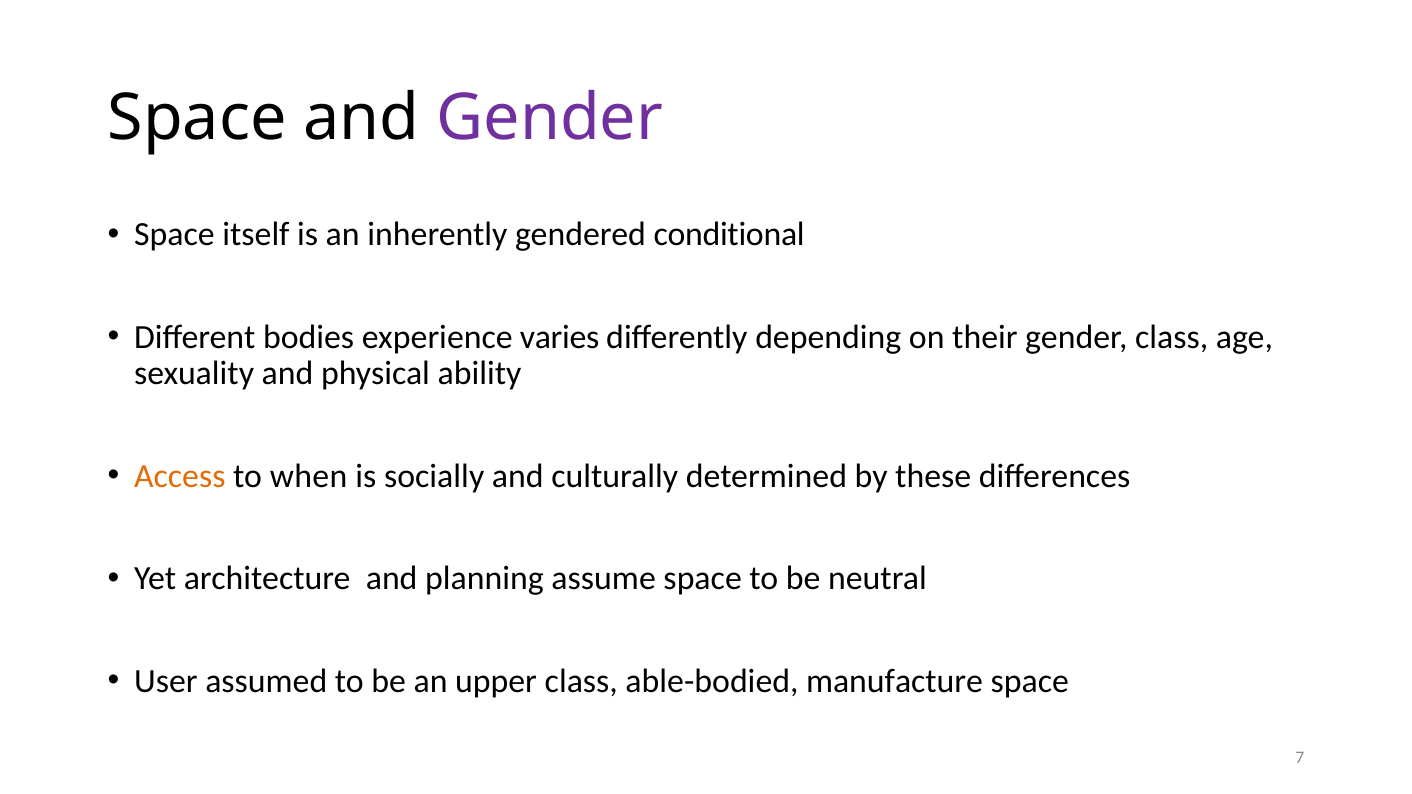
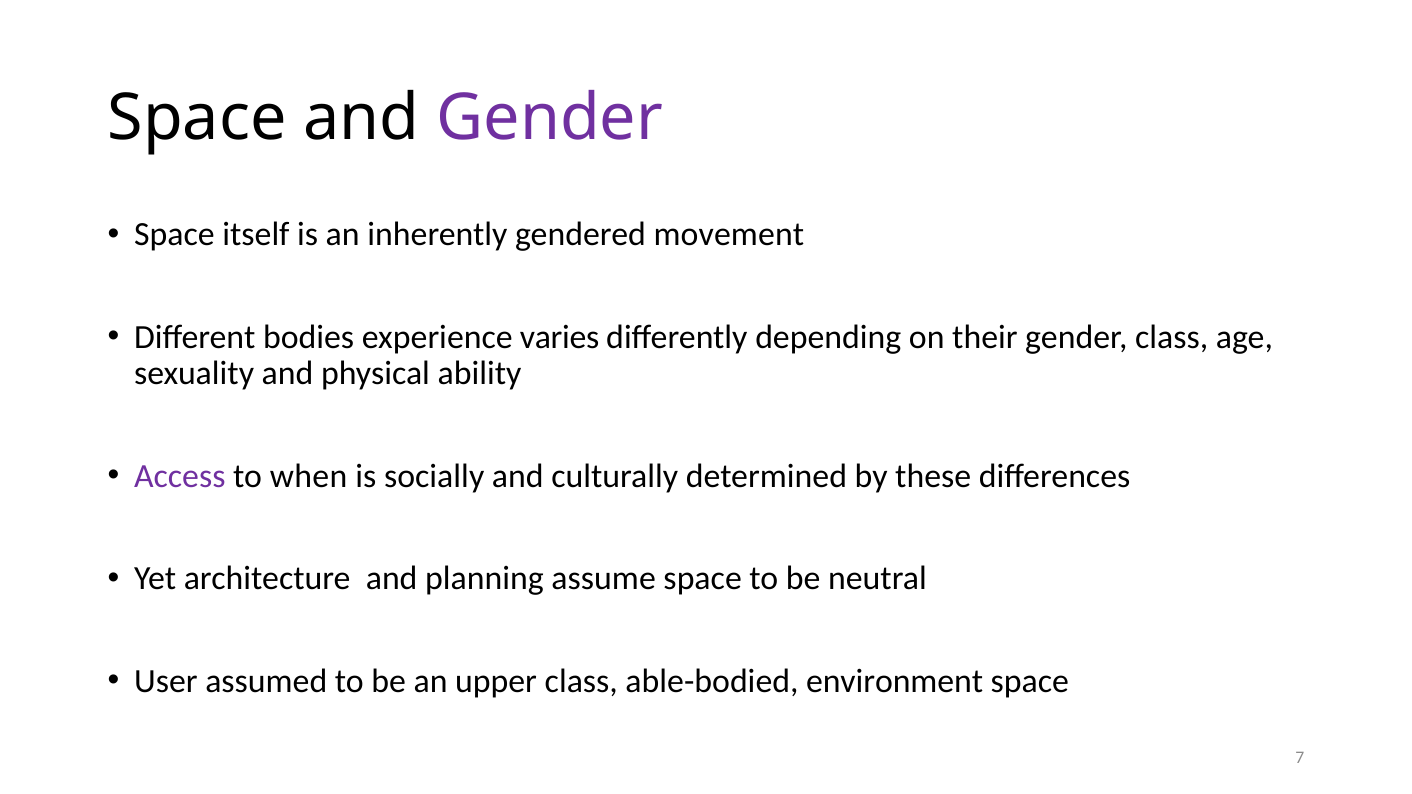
conditional: conditional -> movement (729, 235)
Access colour: orange -> purple (180, 476)
manufacture: manufacture -> environment (895, 681)
